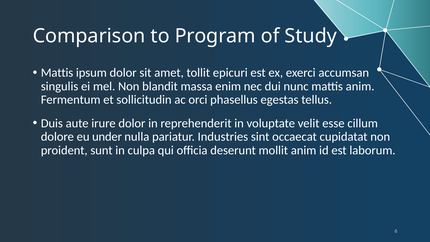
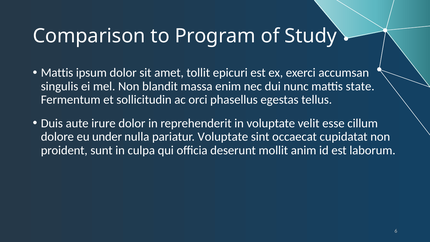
mattis anim: anim -> state (360, 86)
pariatur Industries: Industries -> Voluptate (223, 137)
